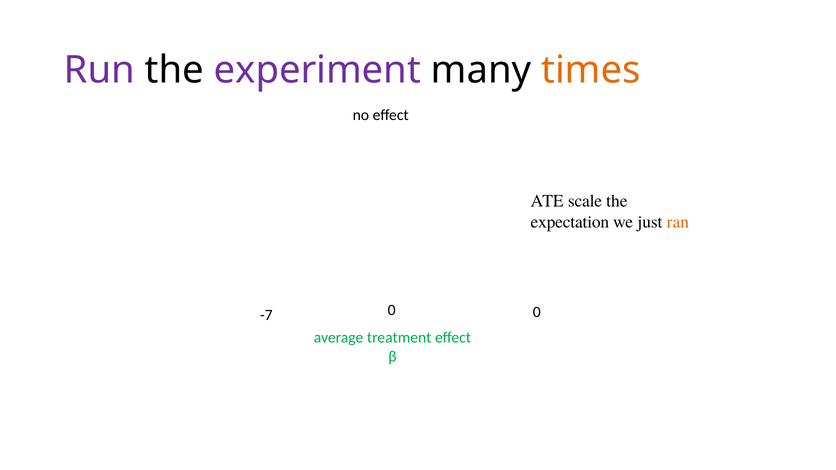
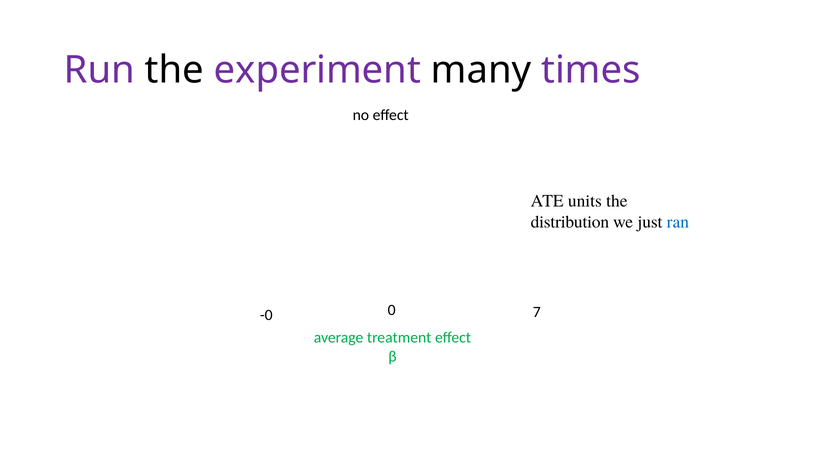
times colour: orange -> purple (591, 70)
scale: scale -> units (585, 201)
expectation: expectation -> distribution (570, 222)
ran colour: orange -> blue (678, 222)
-7: -7 -> -0 (266, 315)
0 0: 0 -> 7 (537, 312)
